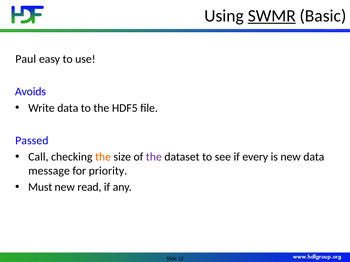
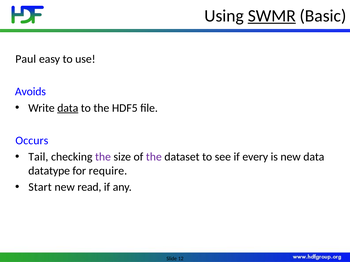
data underline: none -> present (68, 108)
Passed: Passed -> Occurs (32, 141)
Call: Call -> Tail (38, 157)
the colour: orange -> purple (103, 157)
message: message -> datatype (49, 171)
priority: priority -> require (108, 171)
Must: Must -> Start (40, 187)
